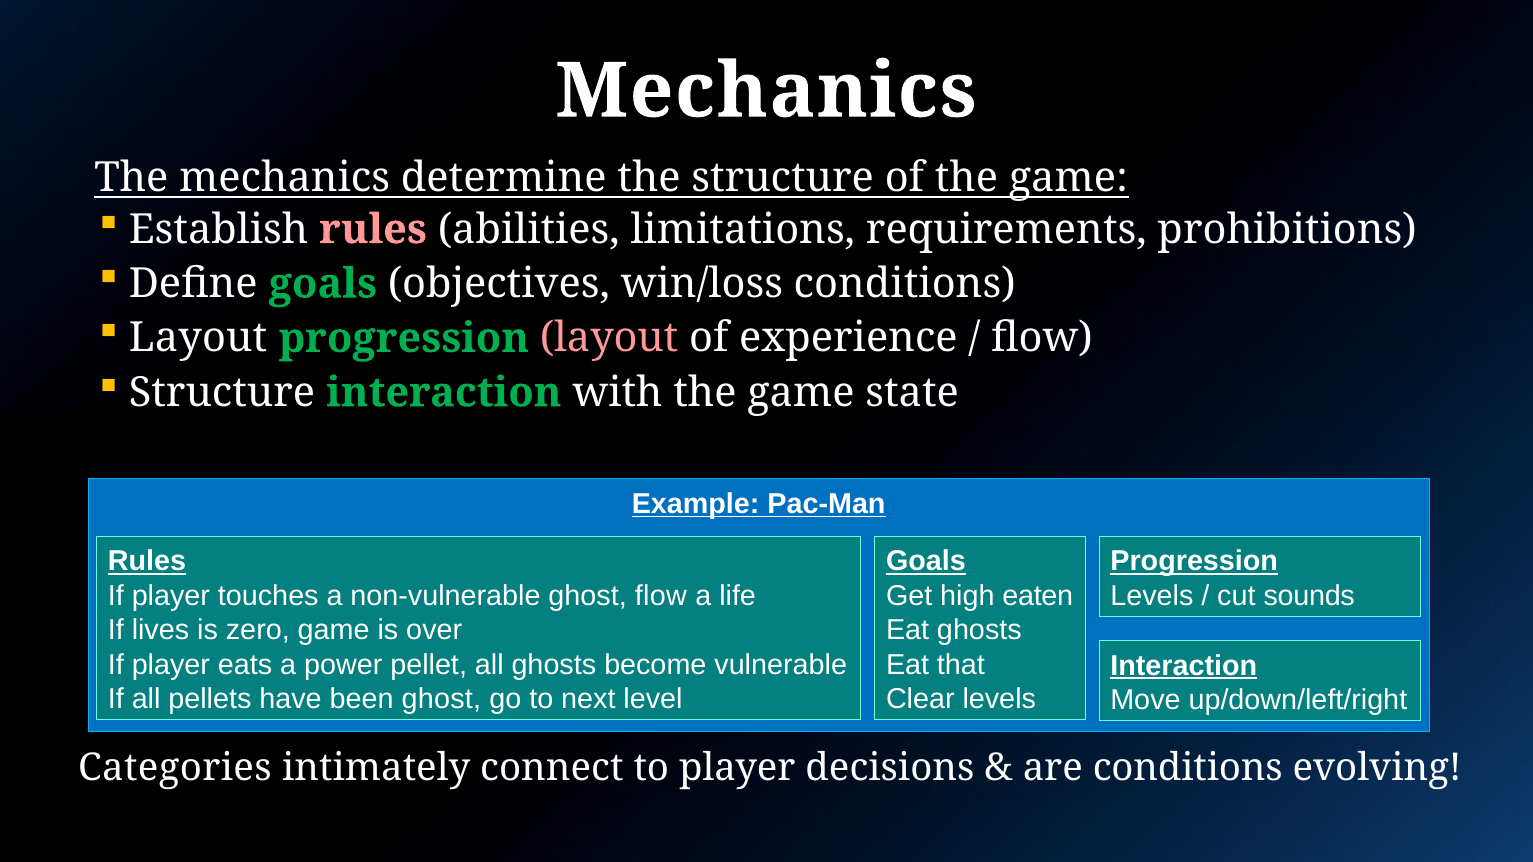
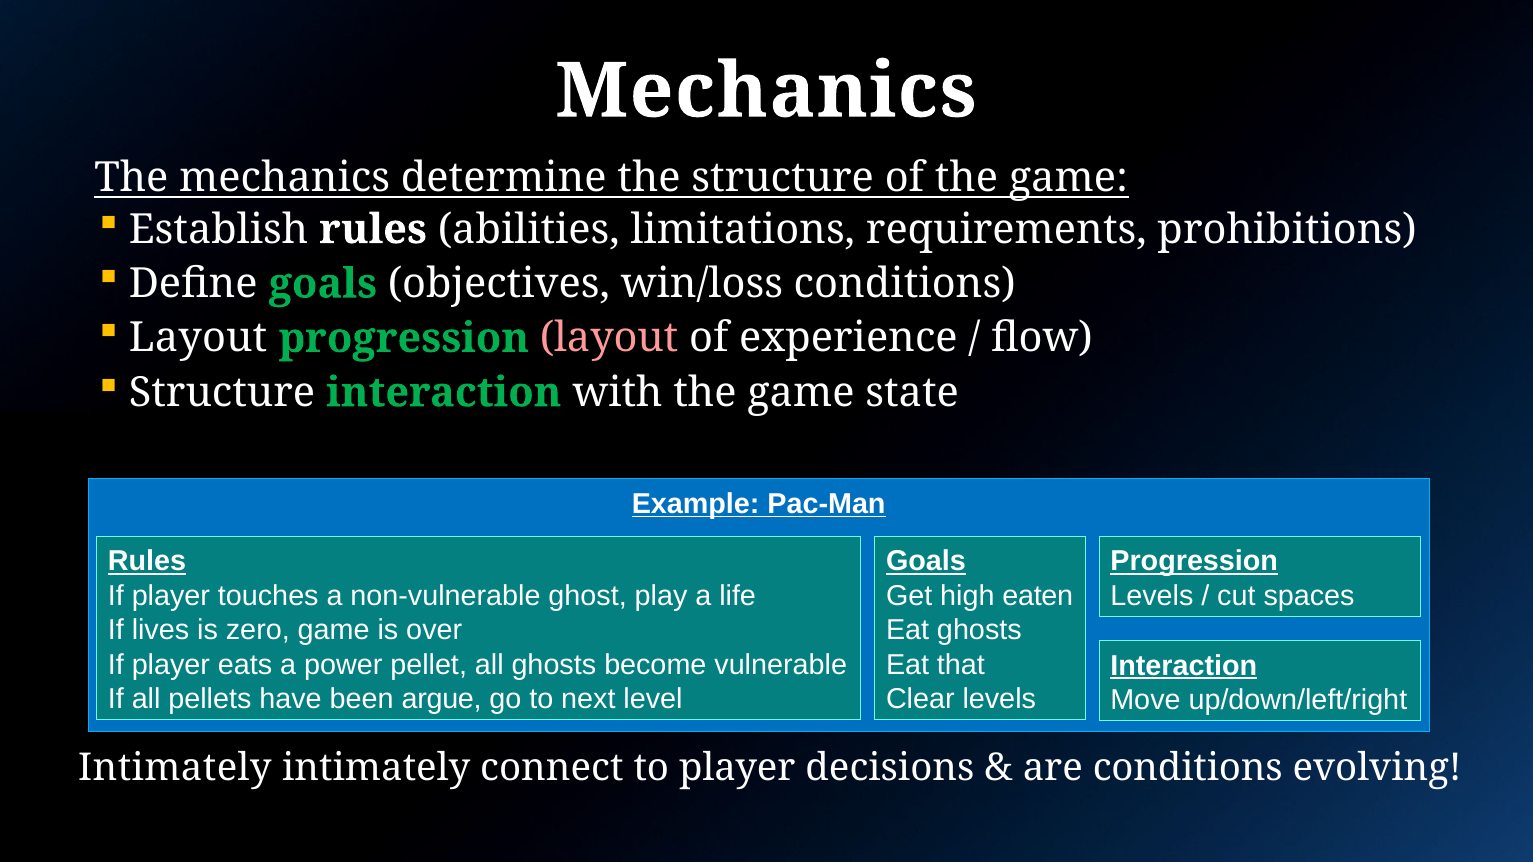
rules colour: pink -> white (373, 230)
ghost flow: flow -> play (661, 596)
sounds: sounds -> spaces (1309, 596)
been ghost: ghost -> argue (442, 699)
Categories: Categories -> Intimately (175, 768)
